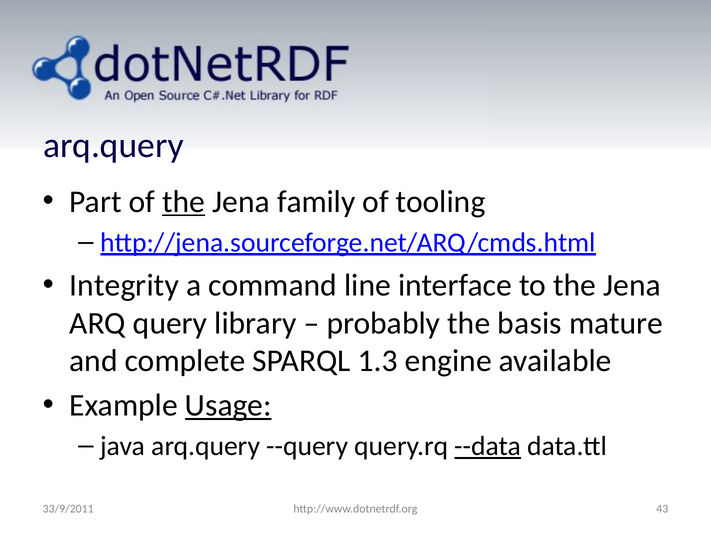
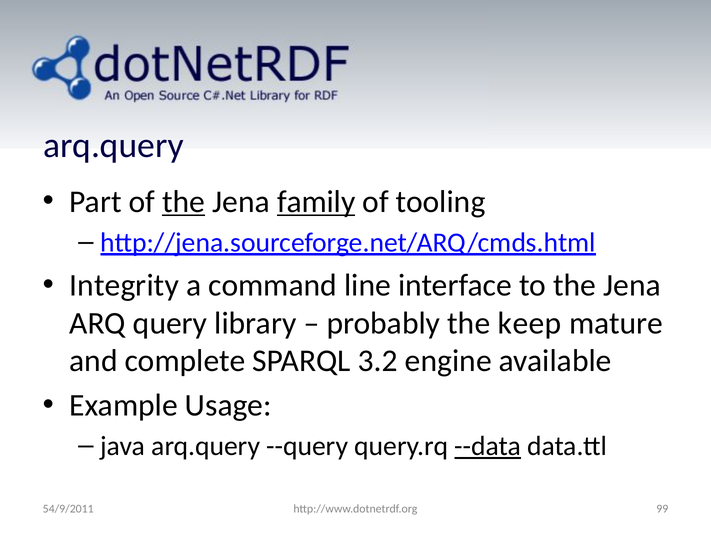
family underline: none -> present (316, 202)
basis: basis -> keep (530, 323)
1.3: 1.3 -> 3.2 (378, 361)
Usage underline: present -> none (228, 405)
43: 43 -> 99 (662, 509)
33/9/2011: 33/9/2011 -> 54/9/2011 (68, 509)
